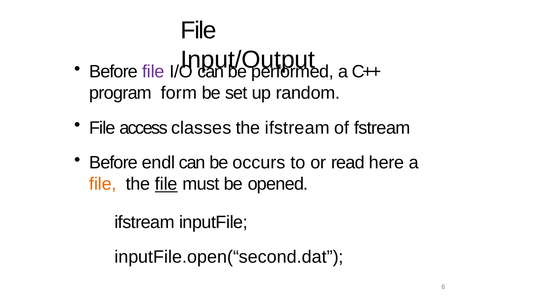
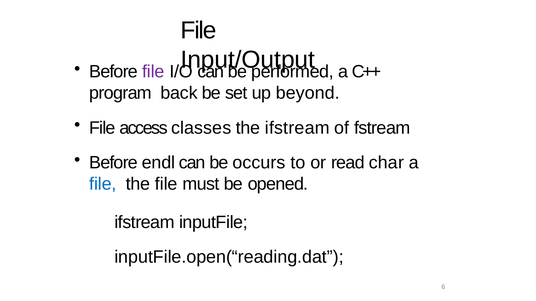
form: form -> back (179, 93)
random: random -> beyond (308, 93)
here: here -> char (386, 163)
file colour: orange -> blue (103, 184)
file underline: present -> none (166, 184)
inputFile.open(“second.dat: inputFile.open(“second.dat -> inputFile.open(“reading.dat (229, 257)
